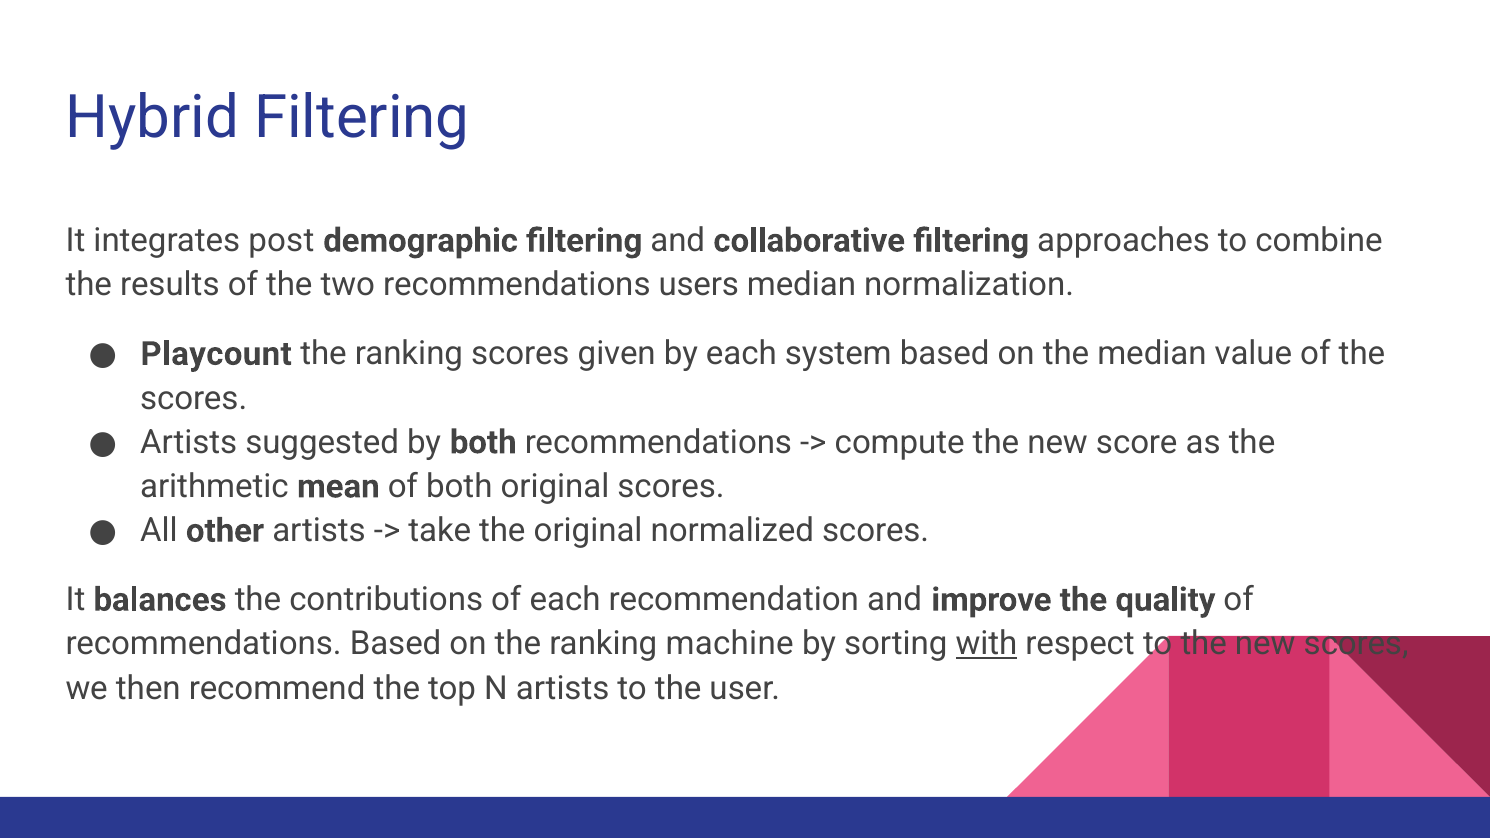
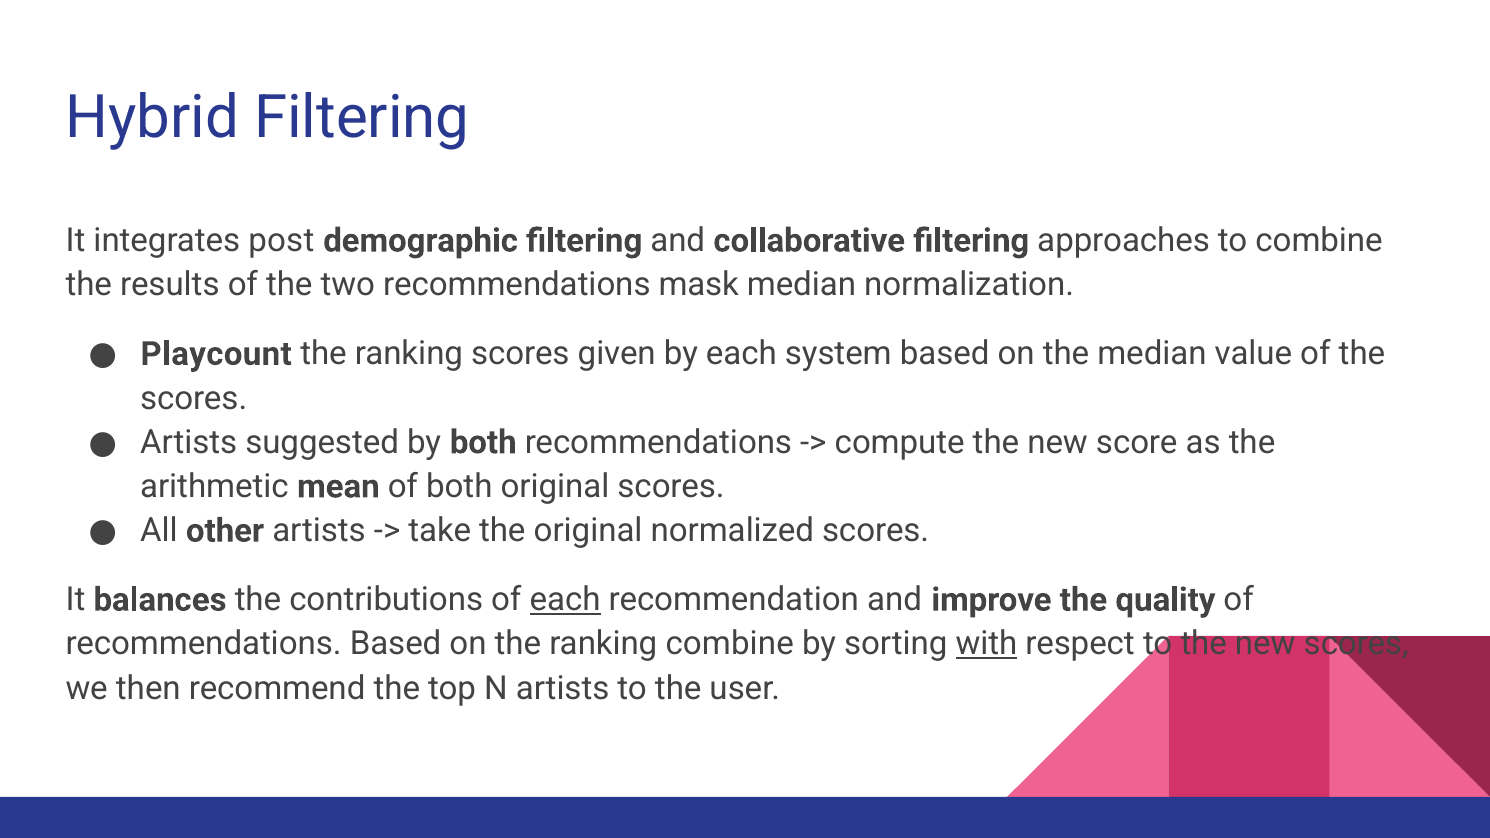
users: users -> mask (699, 285)
each underline: none -> present (565, 600)
ranking machine: machine -> combine (730, 644)
